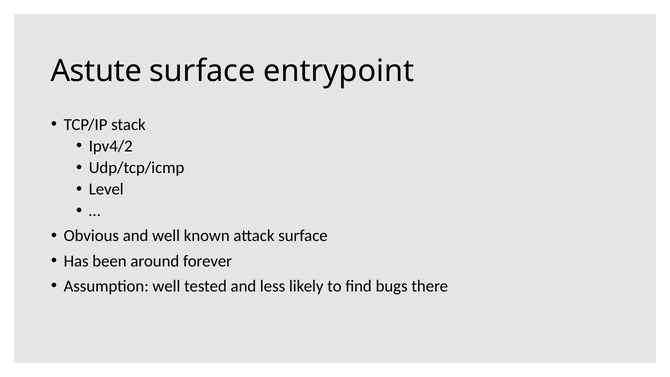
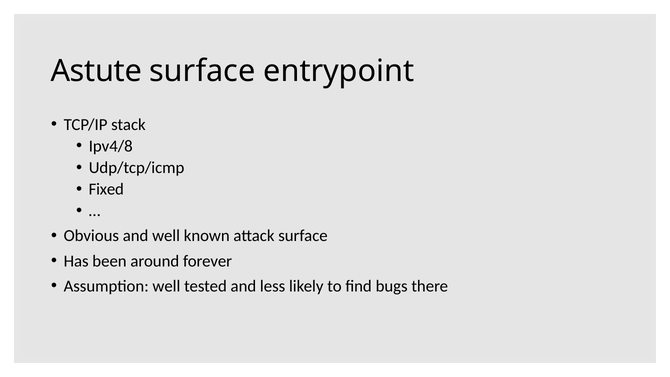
Ipv4/2: Ipv4/2 -> Ipv4/8 (111, 146)
Level: Level -> Fixed (106, 189)
